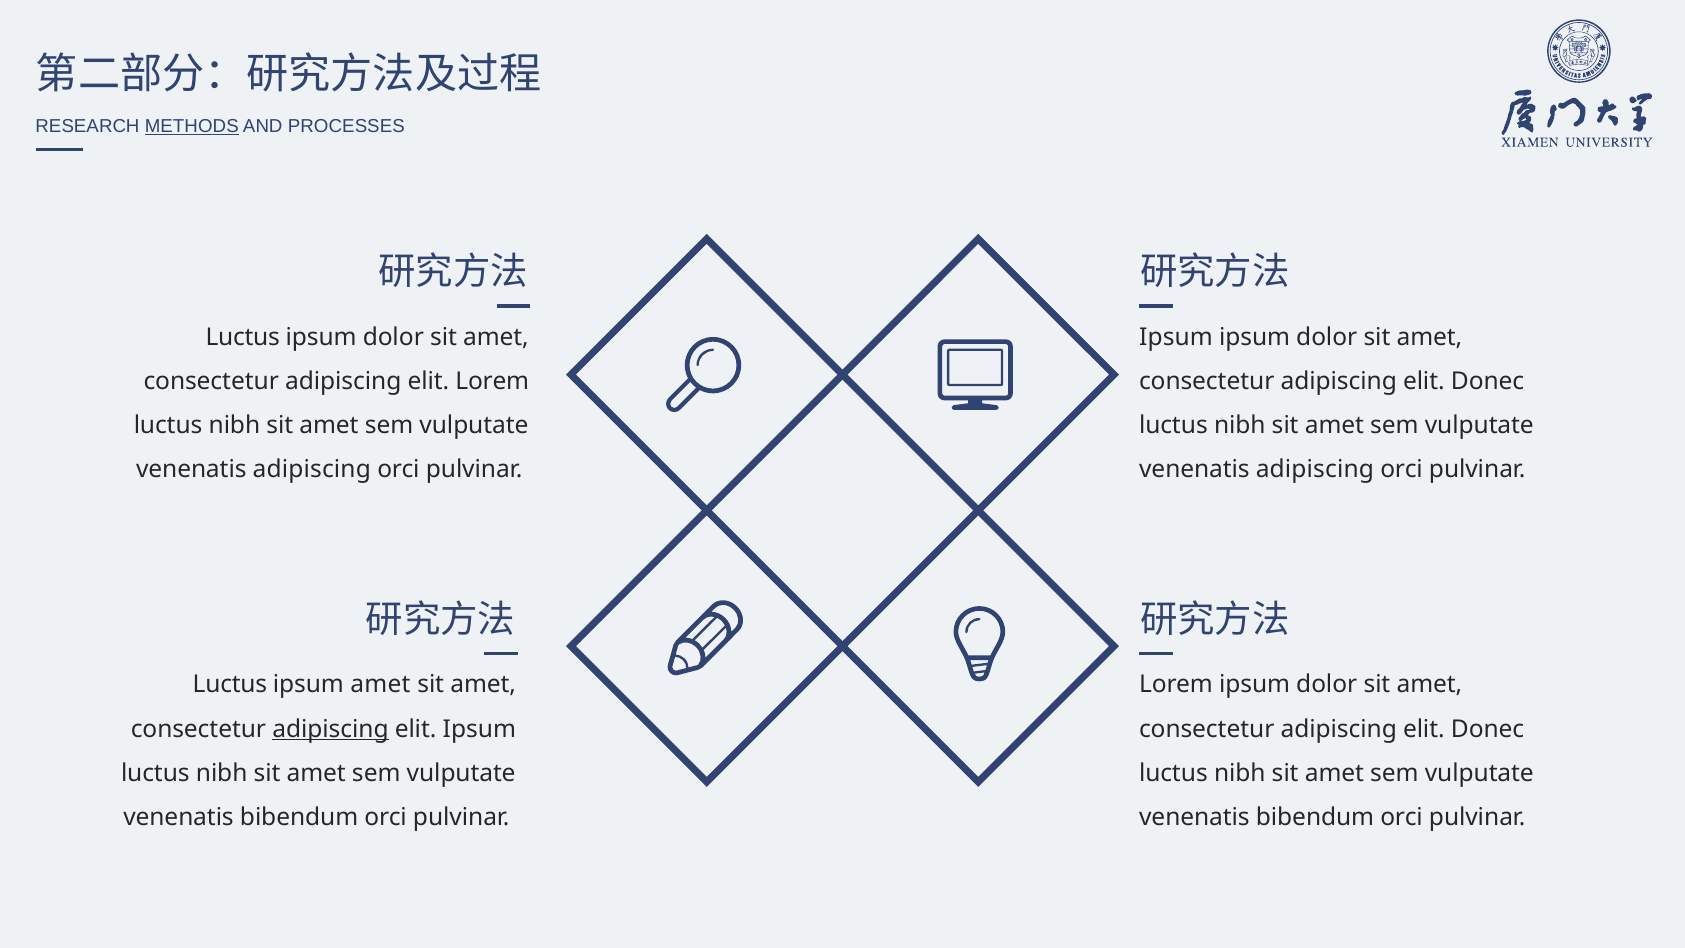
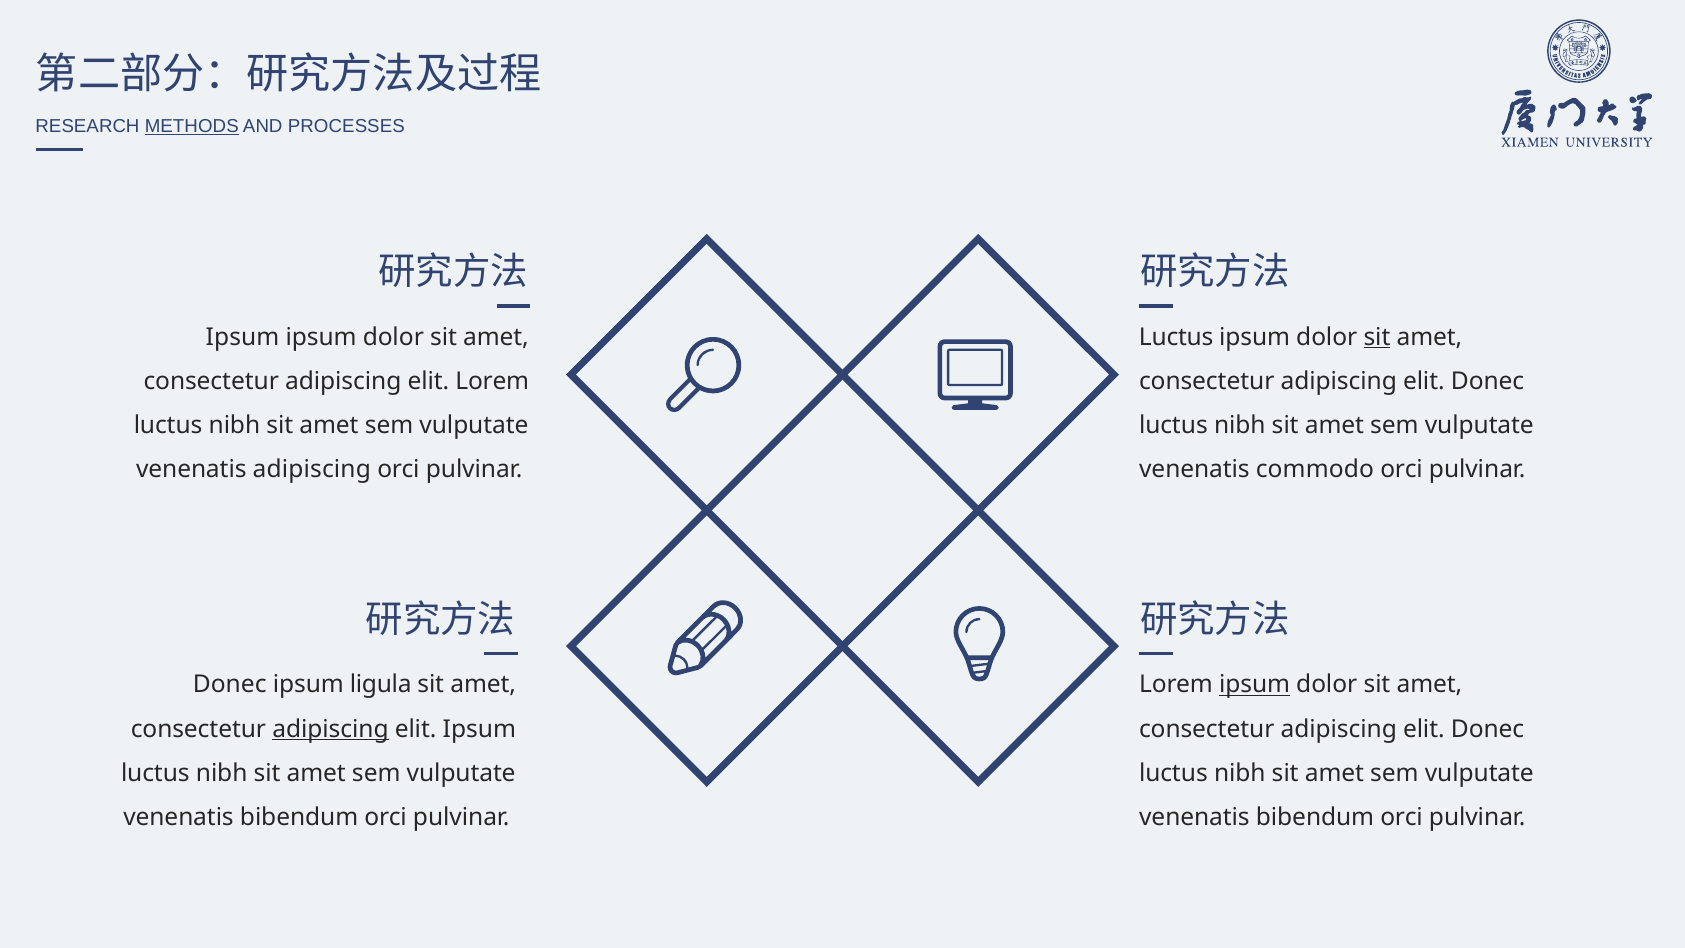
Luctus: Luctus -> Ipsum (243, 337)
Ipsum: Ipsum -> Luctus (1176, 337)
sit underline: none -> present (1377, 337)
adipiscing: adipiscing -> commodo (1315, 470)
Luctus: Luctus -> Donec (230, 685)
ipsum amet: amet -> ligula (381, 685)
ipsum underline: none -> present (1255, 685)
